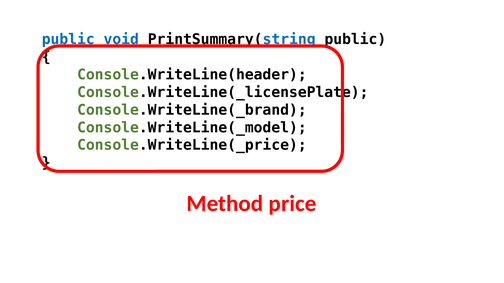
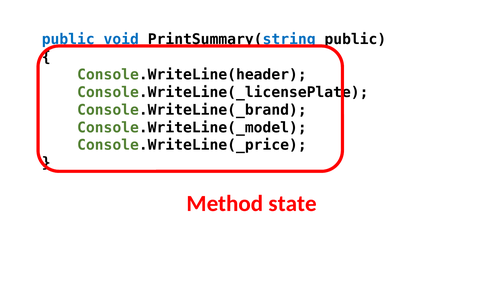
price: price -> state (293, 204)
